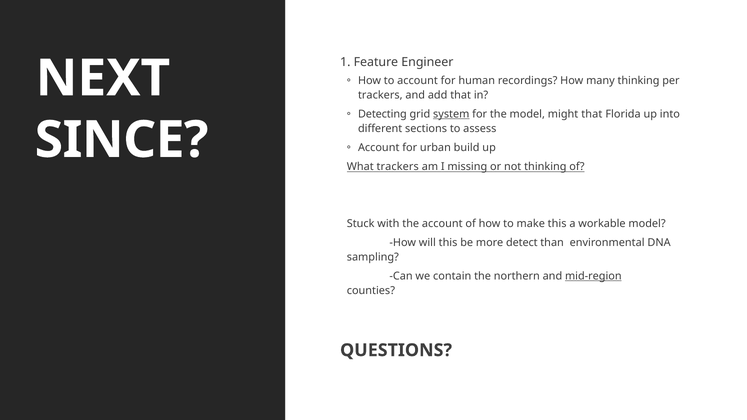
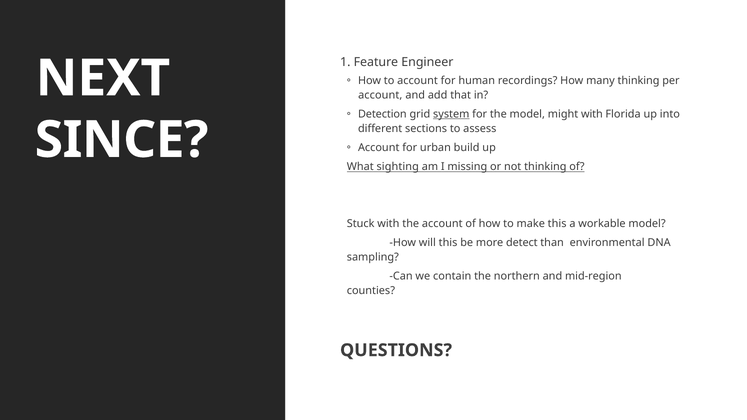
trackers: trackers -> account (380, 95)
Detecting: Detecting -> Detection (382, 114)
might that: that -> with (592, 114)
What trackers: trackers -> sighting (398, 167)
mid-region underline: present -> none (593, 276)
